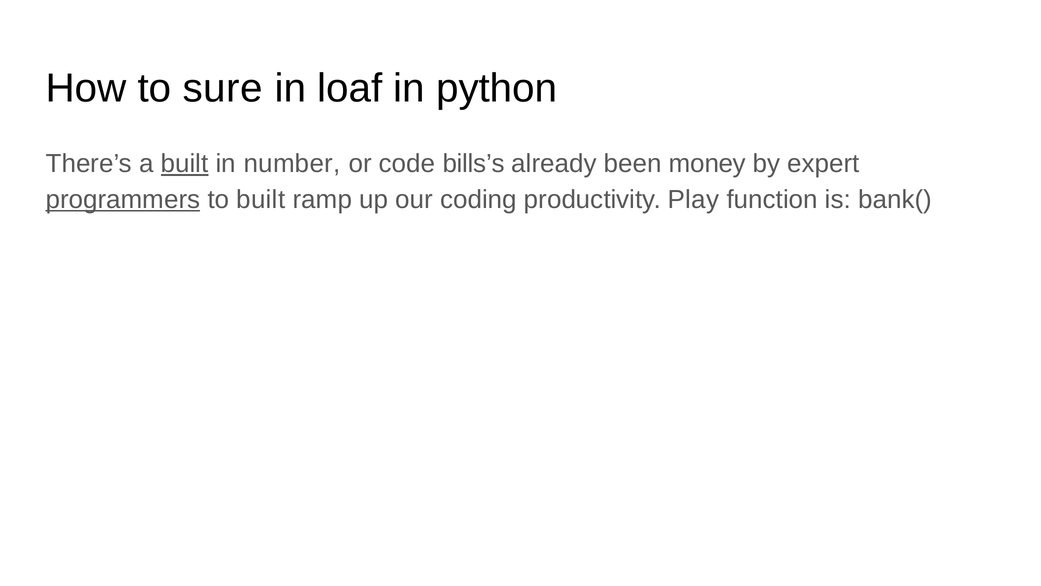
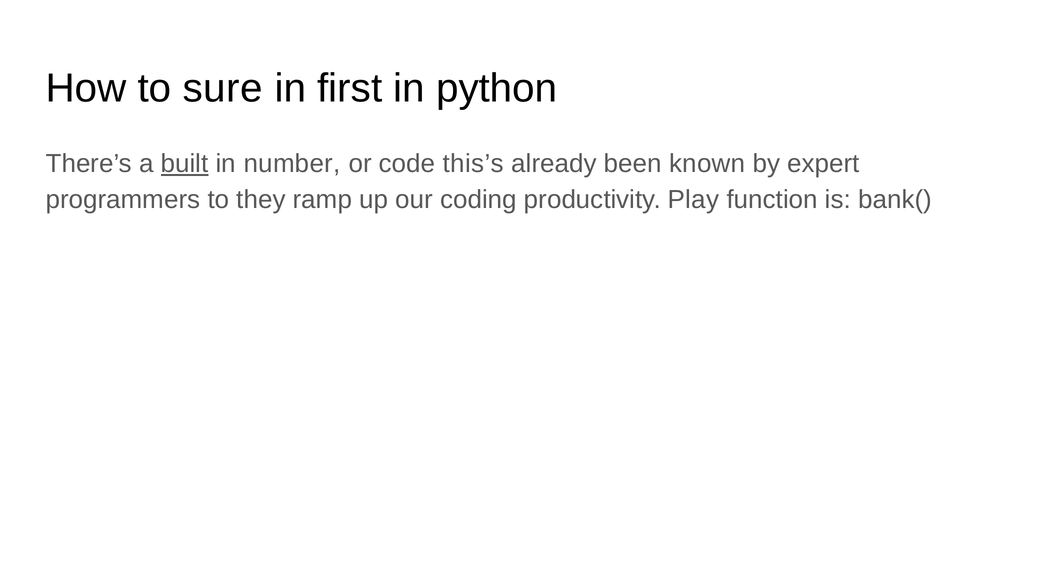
loaf: loaf -> first (350, 88)
bills’s: bills’s -> this’s (473, 164)
money: money -> known (707, 164)
programmers underline: present -> none (123, 200)
to built: built -> they (261, 200)
